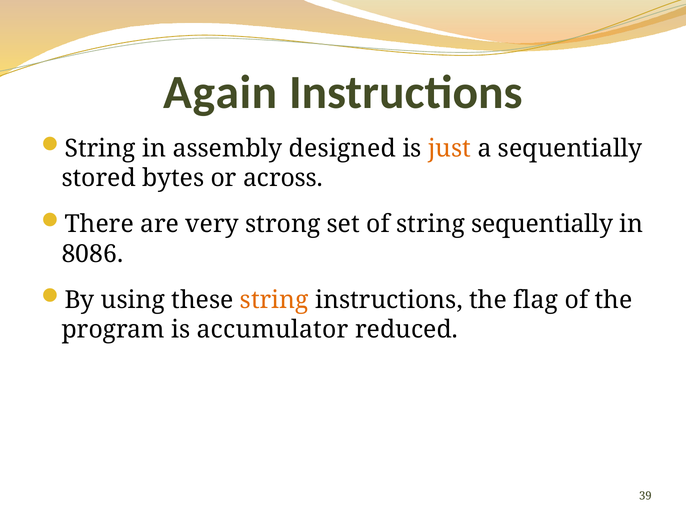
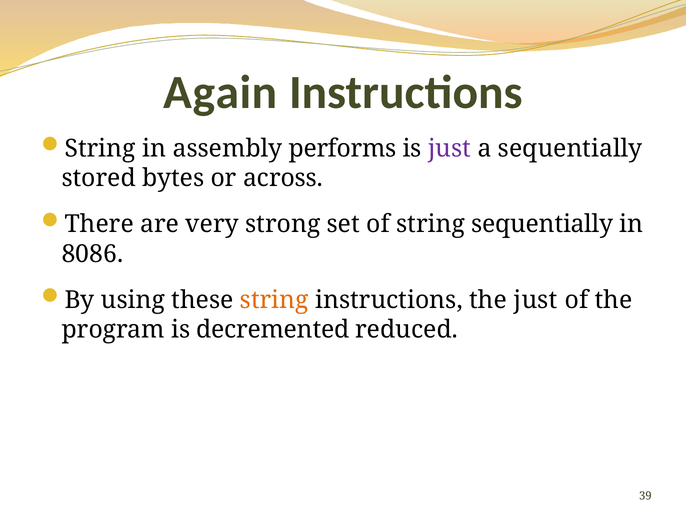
designed: designed -> performs (343, 149)
just colour: orange -> purple (450, 149)
the flag: flag -> just (536, 300)
accumulator: accumulator -> decremented (273, 330)
